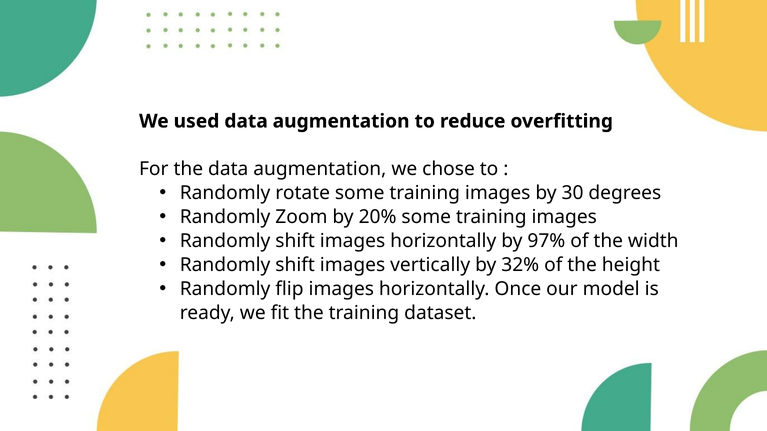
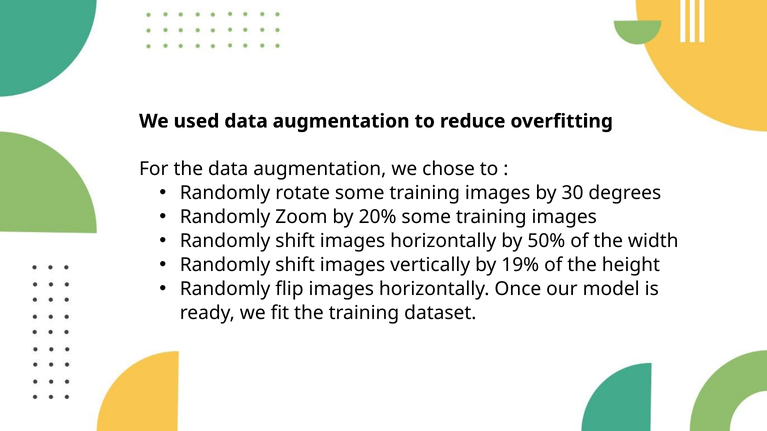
97%: 97% -> 50% (546, 241)
32%: 32% -> 19% (520, 265)
